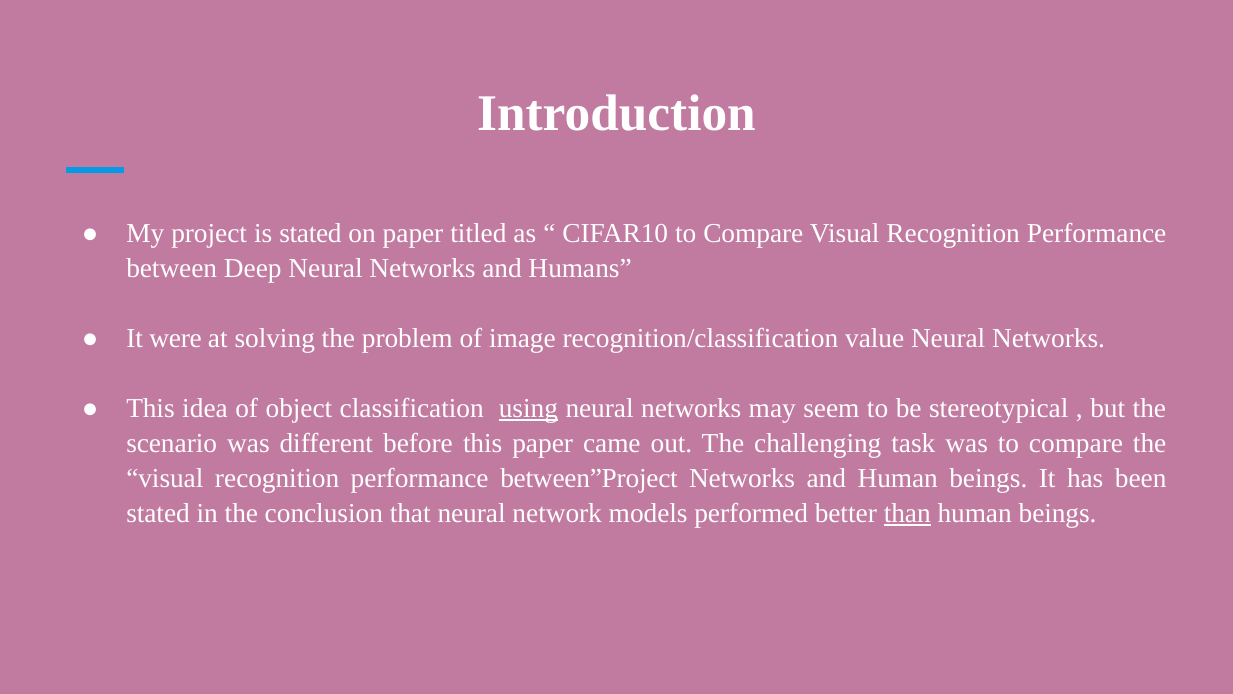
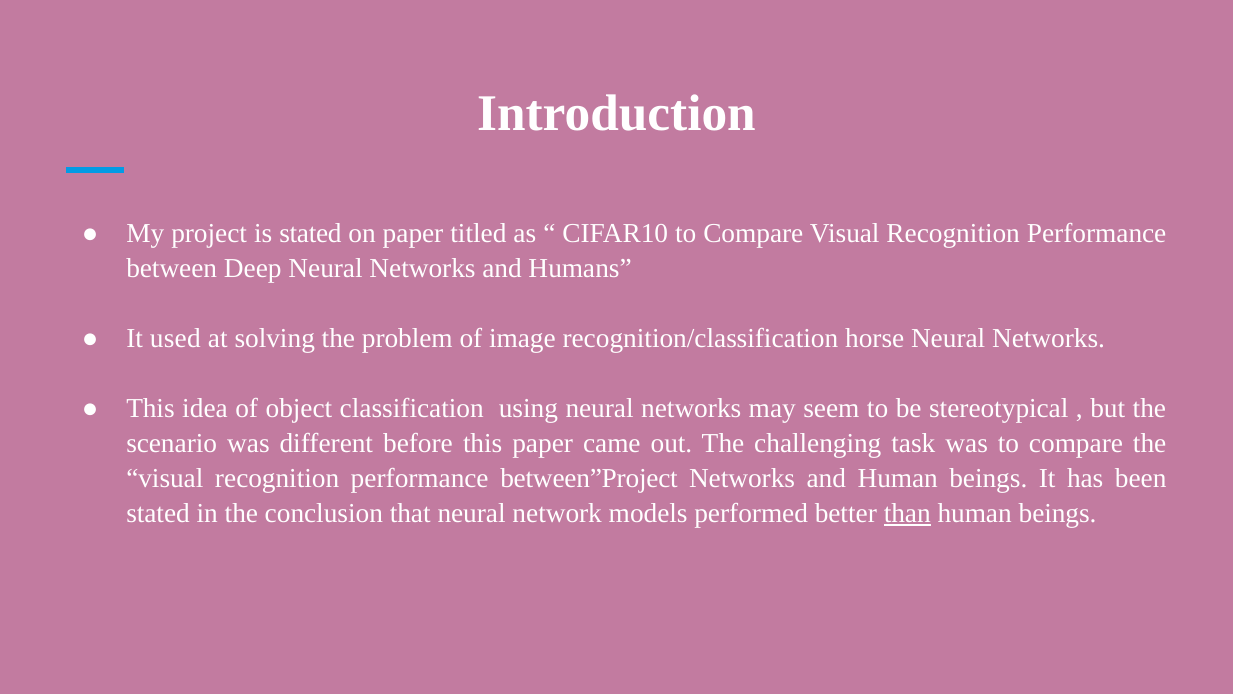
were: were -> used (175, 338)
value: value -> horse (875, 338)
using underline: present -> none (528, 408)
